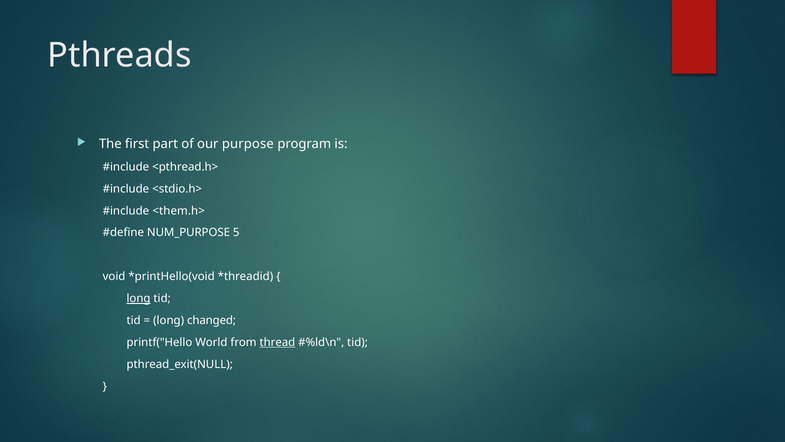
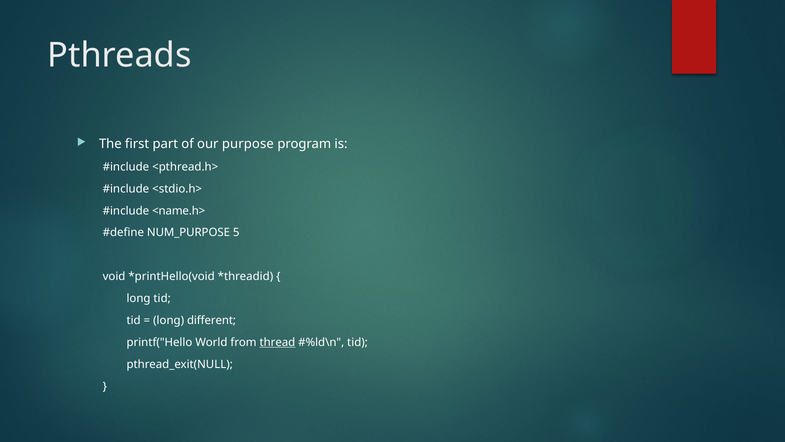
<them.h>: <them.h> -> <name.h> (179, 211)
long underline: present -> none (139, 298)
changed: changed -> different (212, 320)
